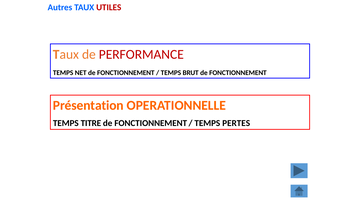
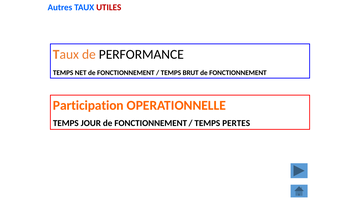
PERFORMANCE colour: red -> black (141, 54)
Présentation: Présentation -> Participation (88, 105)
TITRE: TITRE -> JOUR (91, 123)
